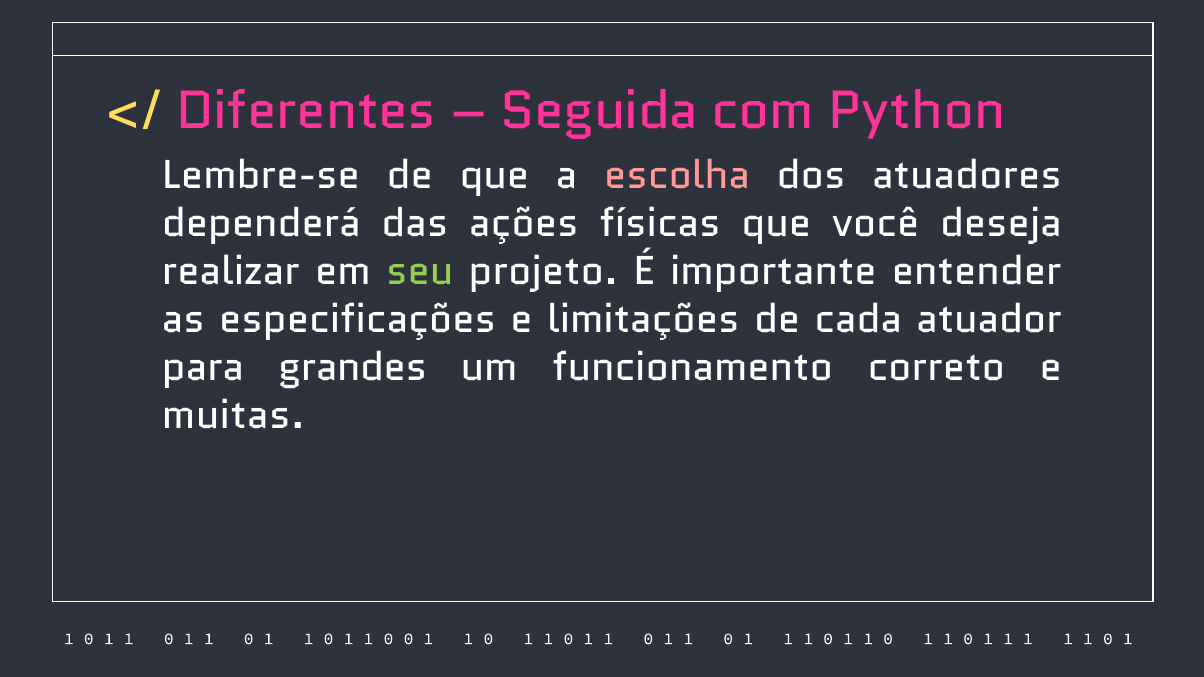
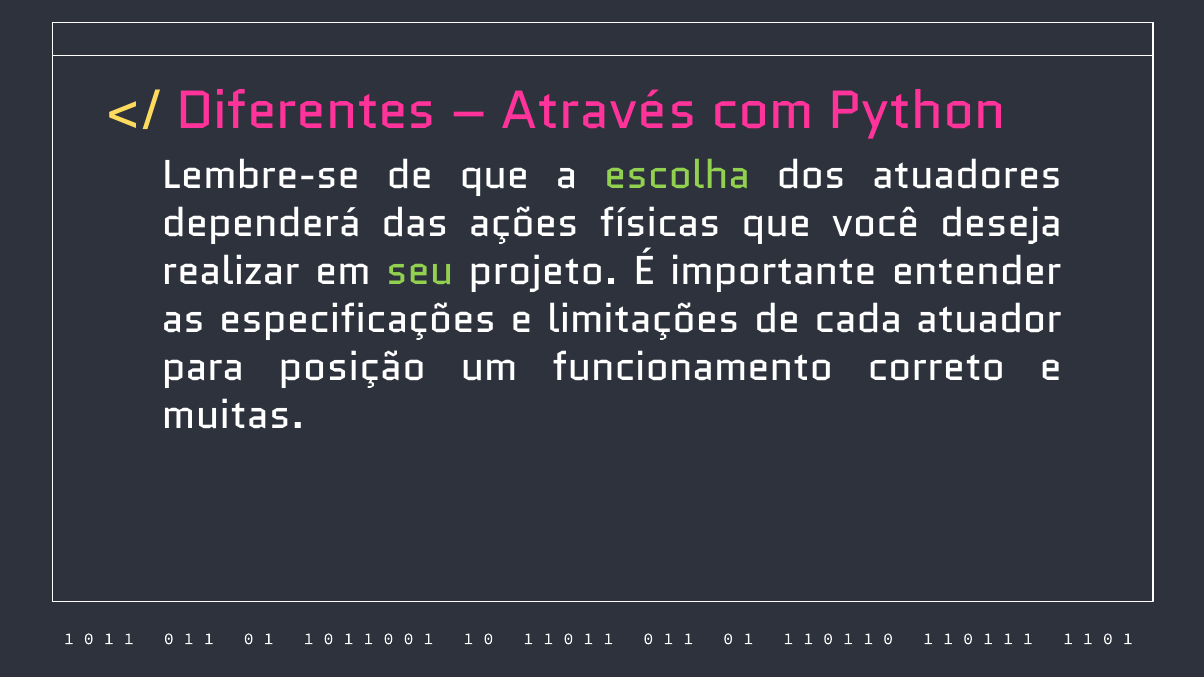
Seguida: Seguida -> Através (599, 111)
escolha colour: pink -> light green (677, 175)
grandes: grandes -> posição (352, 368)
